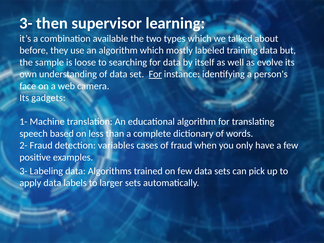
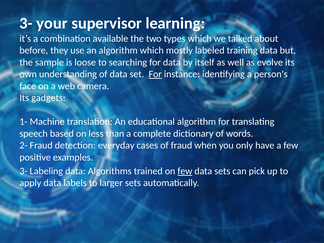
then: then -> your (52, 23)
variables: variables -> everyday (116, 145)
few underline: none -> present (185, 171)
